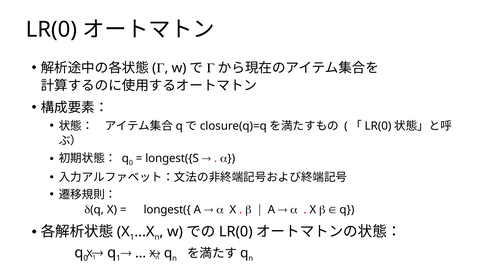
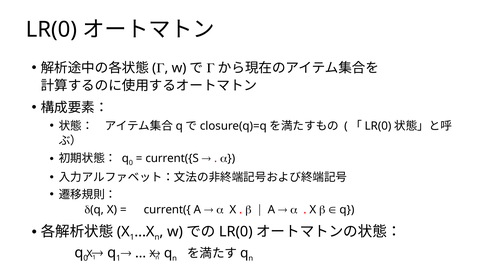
longest({S: longest({S -> current({S (172, 158)
longest({: longest({ -> current({ (167, 209)
